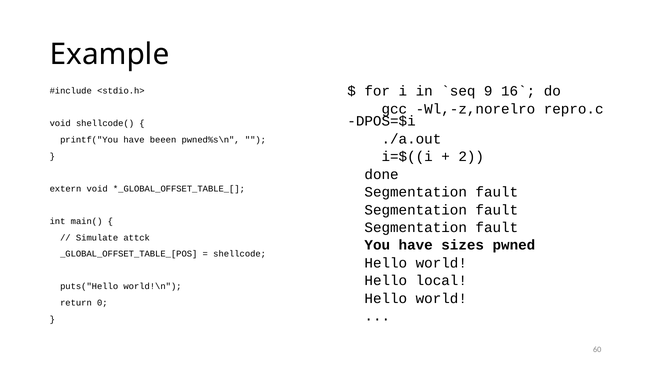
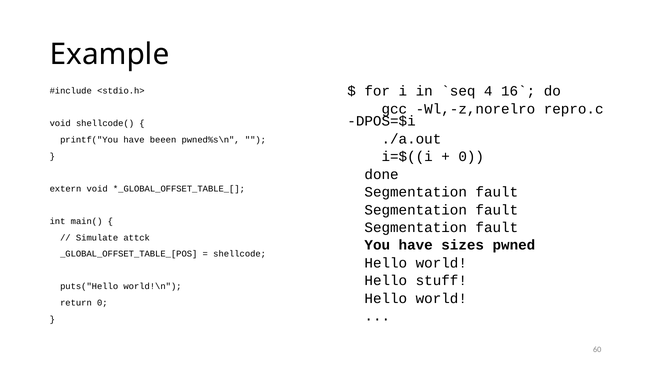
9: 9 -> 4 (488, 91)
2: 2 -> 0 (471, 157)
local: local -> stuff (441, 281)
